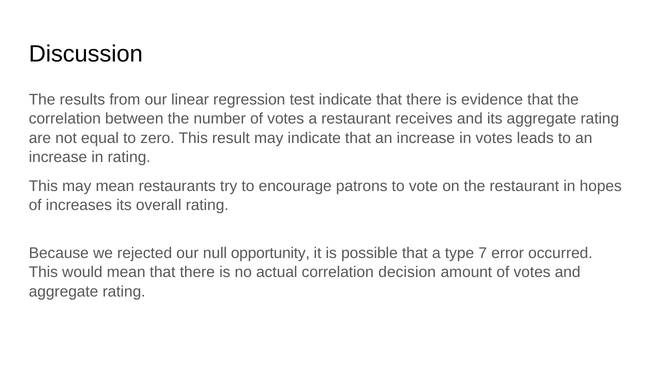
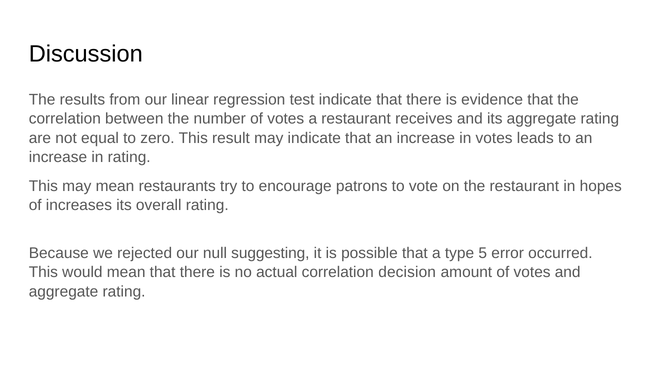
opportunity: opportunity -> suggesting (270, 253)
7: 7 -> 5 (483, 253)
